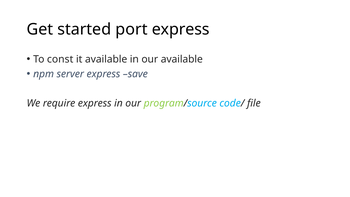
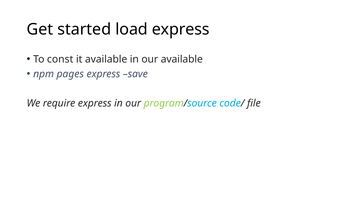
port: port -> load (132, 29)
server: server -> pages (70, 74)
